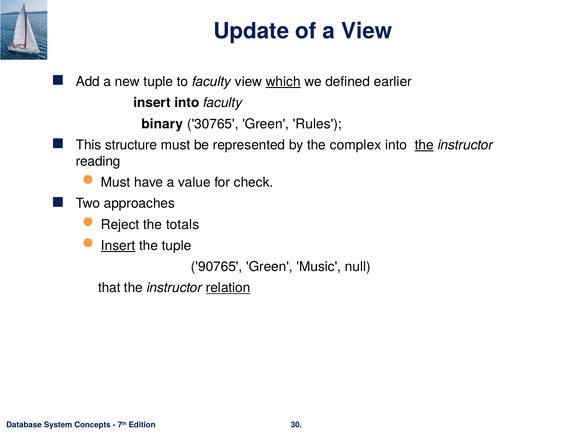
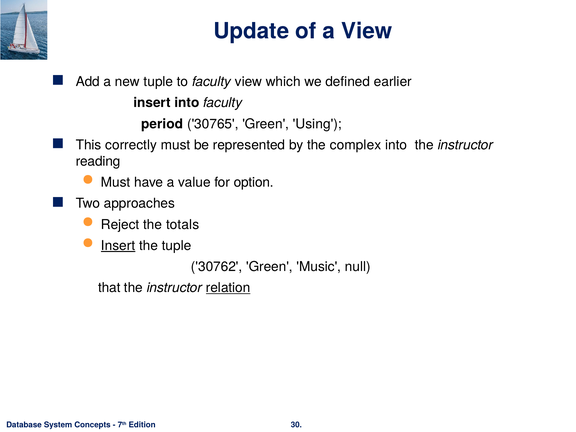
which underline: present -> none (283, 82)
binary: binary -> period (162, 124)
Rules: Rules -> Using (317, 124)
structure: structure -> correctly (131, 145)
the underline: present -> none (424, 145)
check: check -> option (254, 182)
90765: 90765 -> 30762 (217, 267)
